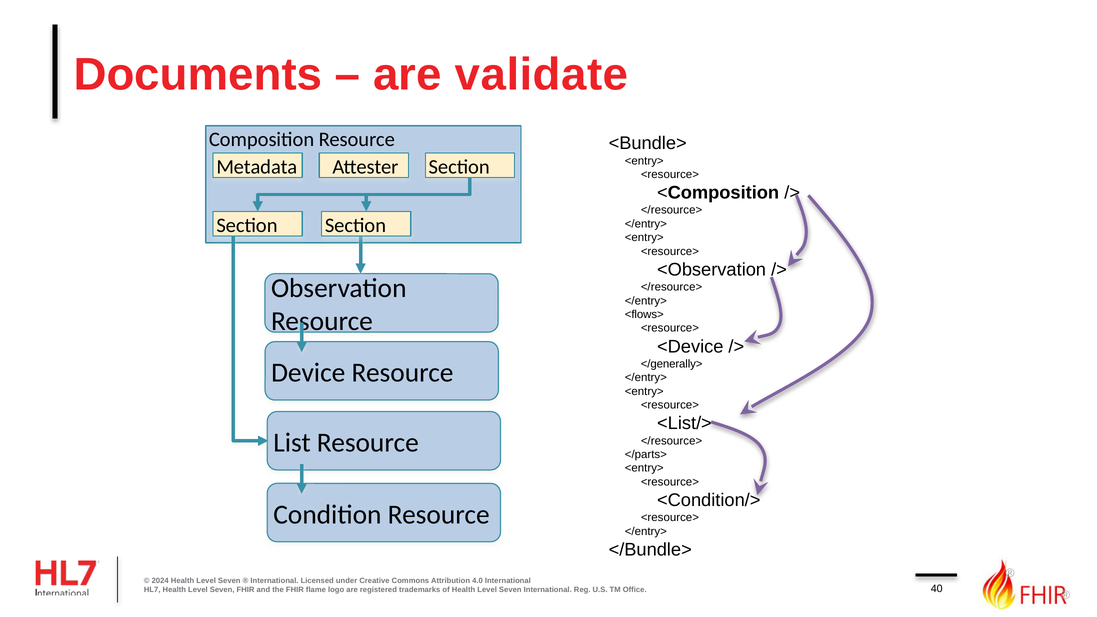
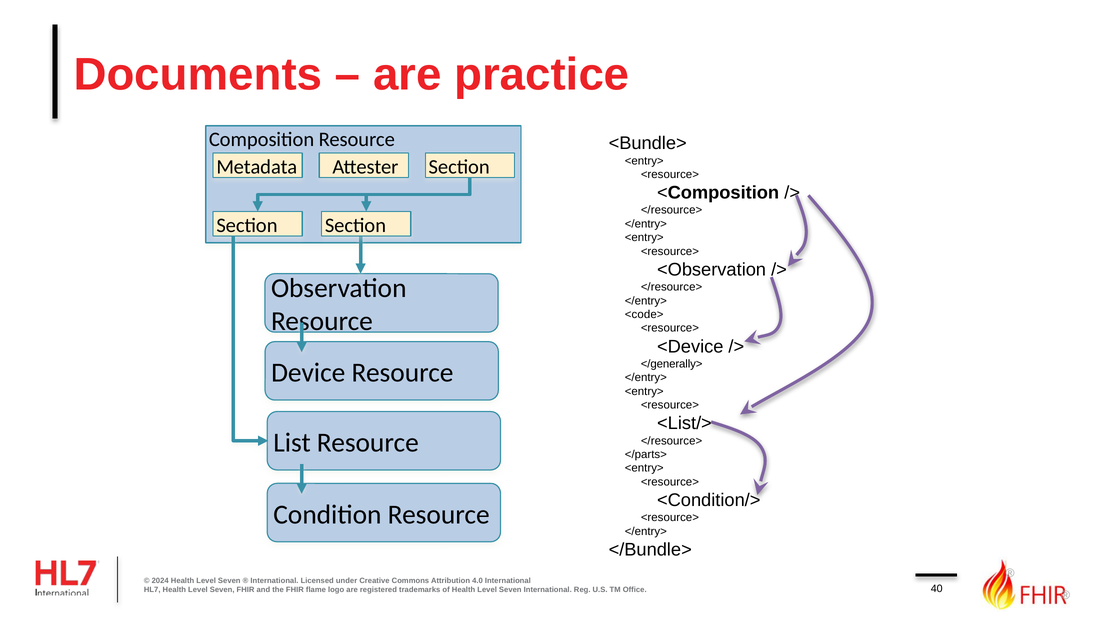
validate: validate -> practice (542, 75)
<flows>: <flows> -> <code> (644, 315)
